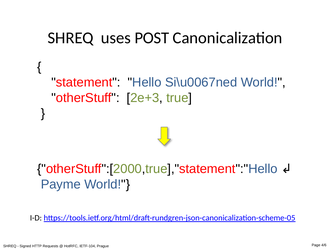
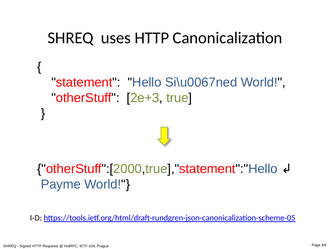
uses POST: POST -> HTTP (152, 38)
